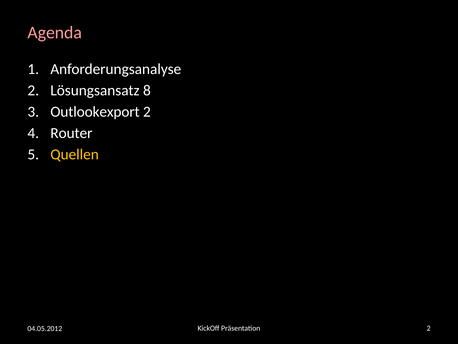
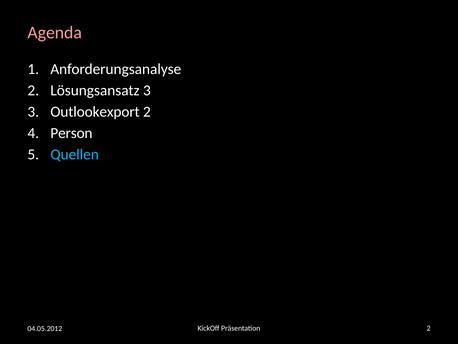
Lösungsansatz 8: 8 -> 3 (147, 90)
Router: Router -> Person (71, 133)
Quellen colour: yellow -> light blue (75, 154)
